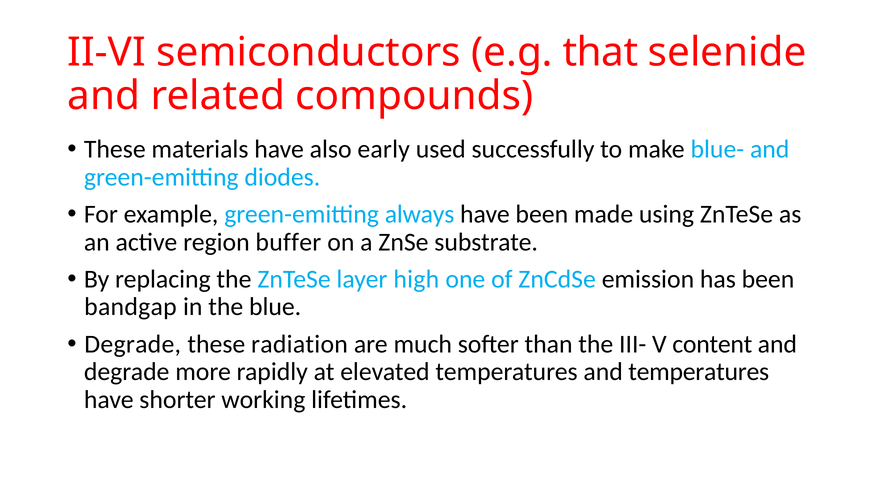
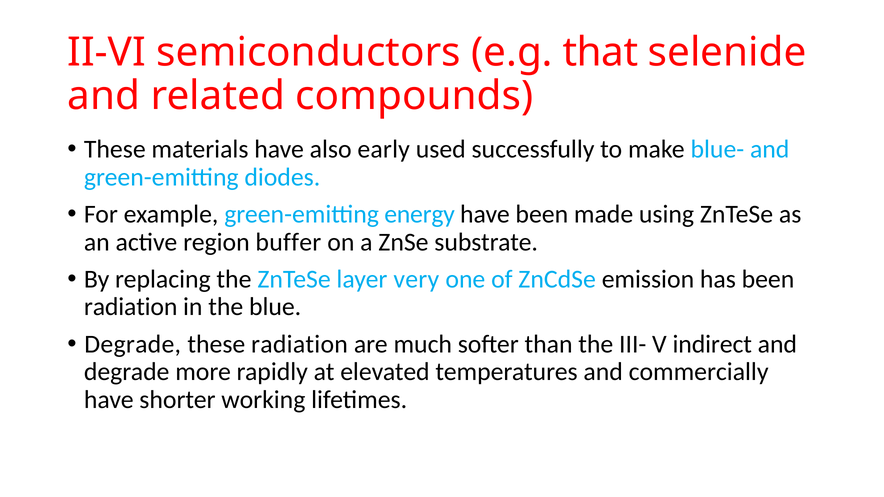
always: always -> energy (420, 214)
high: high -> very (416, 279)
bandgap: bandgap -> radiation (131, 307)
content: content -> indirect (712, 344)
and temperatures: temperatures -> commercially (699, 372)
